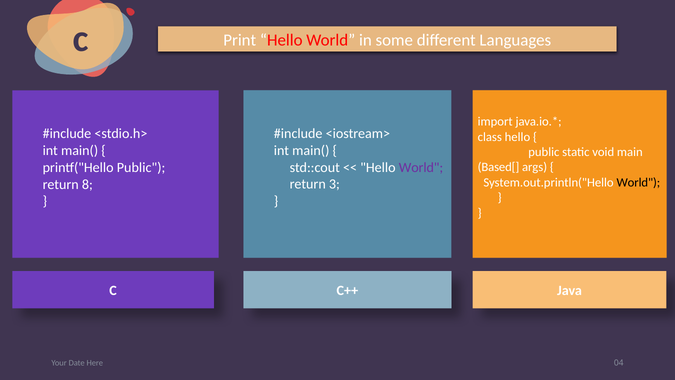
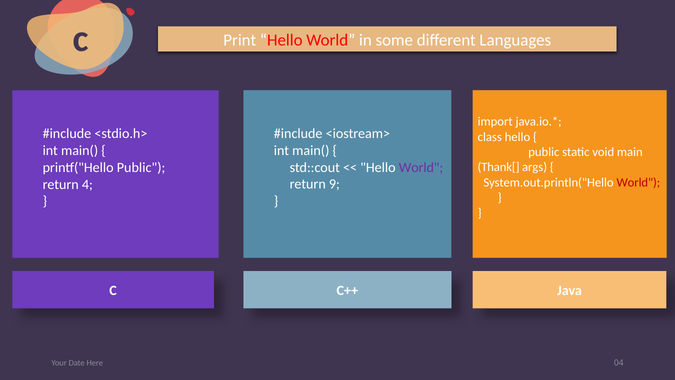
Based[: Based[ -> Thank[ (499, 167)
World colour: black -> red (638, 182)
3: 3 -> 9 (334, 184)
8: 8 -> 4 (87, 184)
